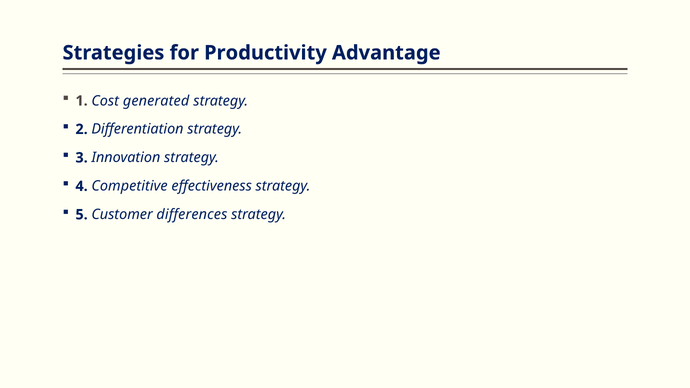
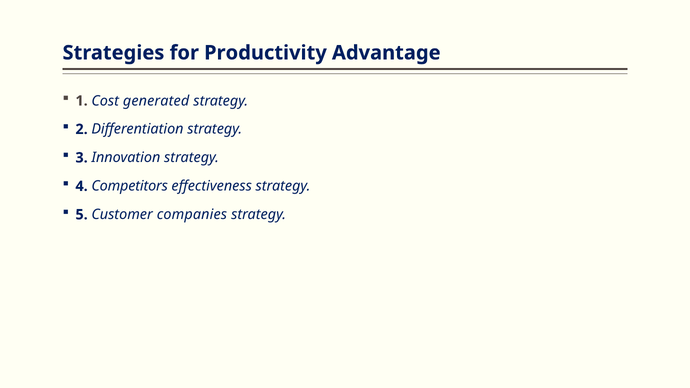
Competitive: Competitive -> Competitors (130, 186)
differences: differences -> companies (192, 215)
